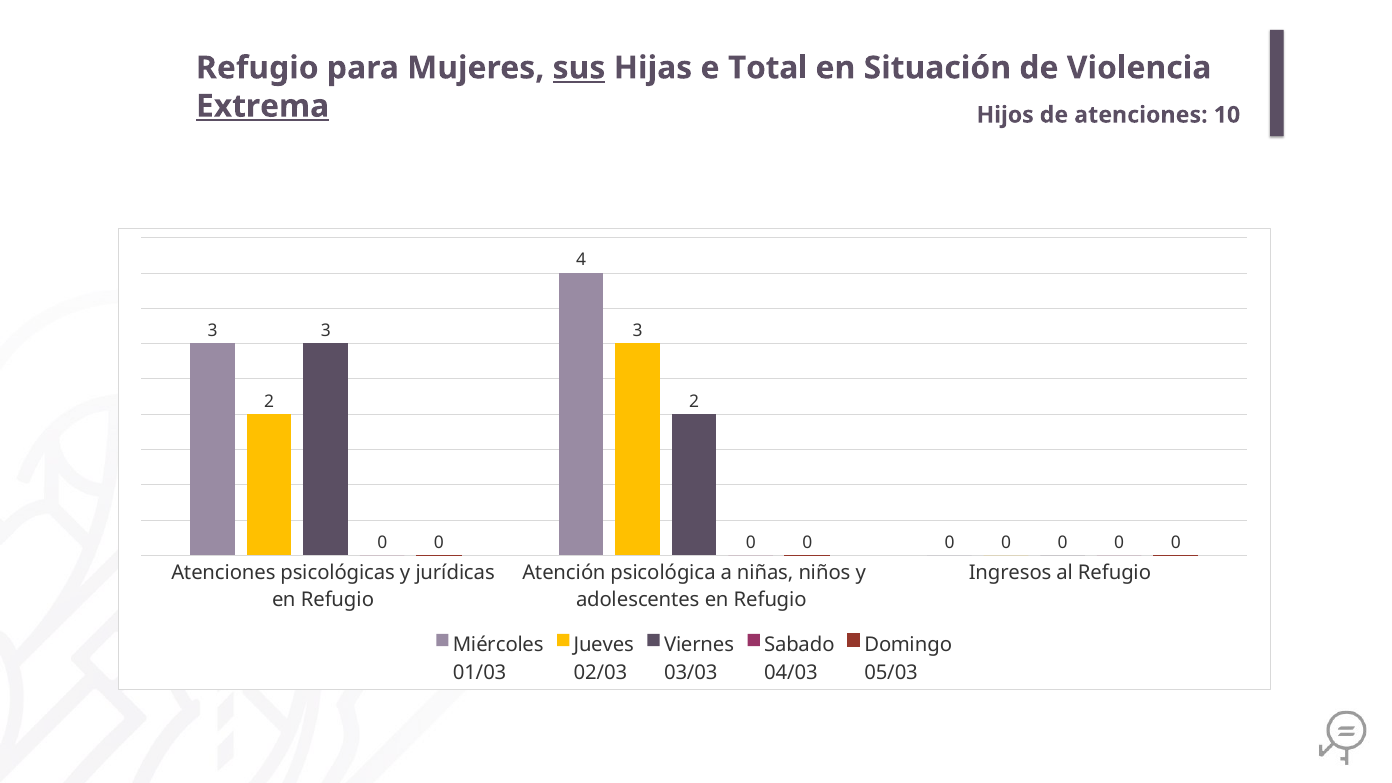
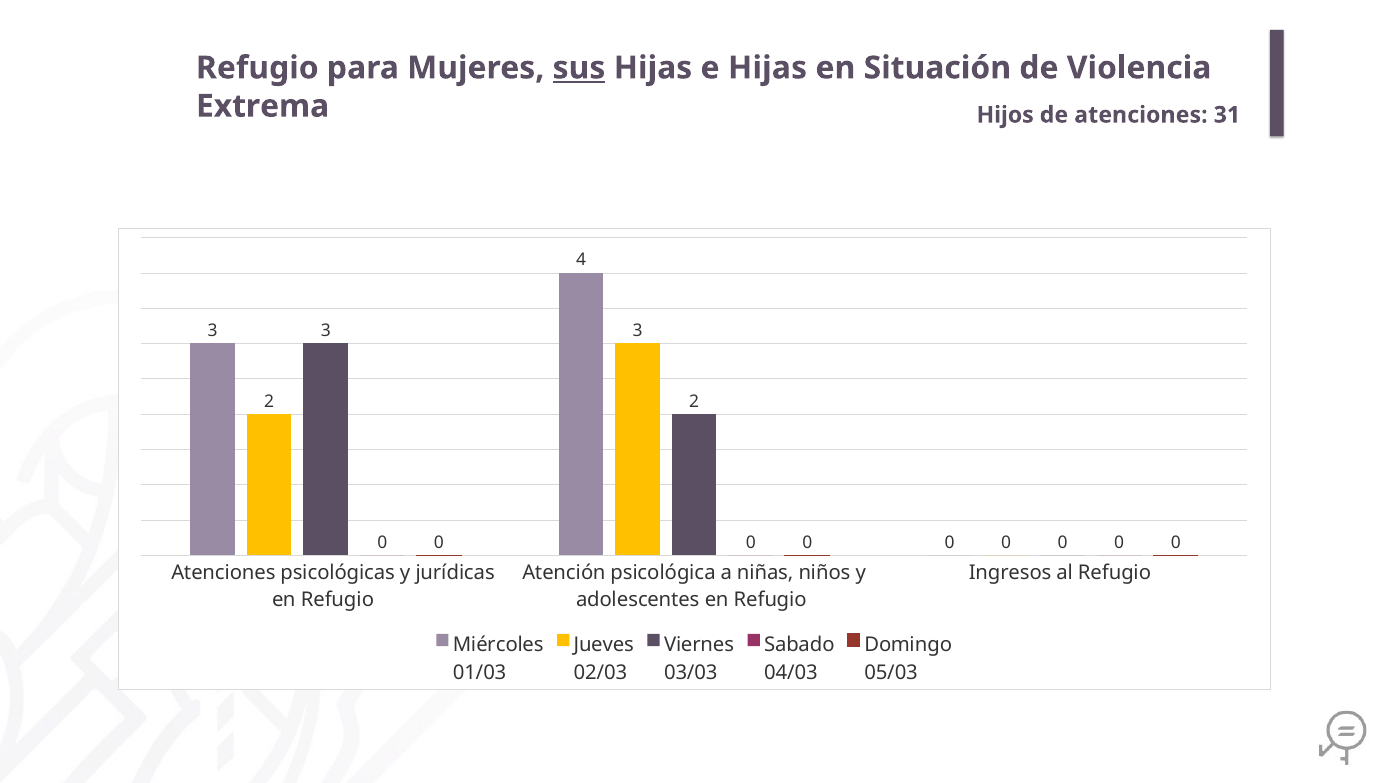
e Total: Total -> Hijas (767, 68)
Extrema underline: present -> none (263, 106)
10: 10 -> 31 (1227, 115)
